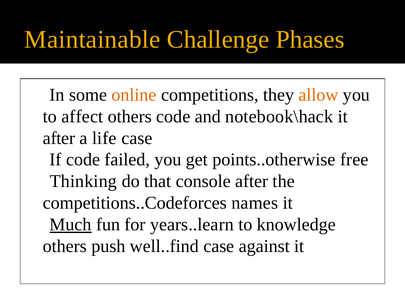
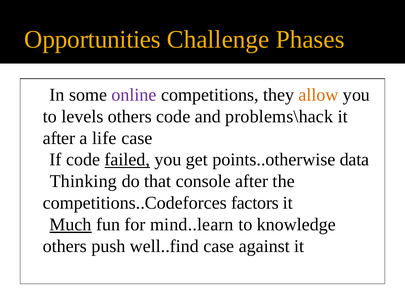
Maintainable: Maintainable -> Opportunities (93, 39)
online colour: orange -> purple (134, 95)
affect: affect -> levels (82, 116)
notebook\hack: notebook\hack -> problems\hack (279, 116)
failed underline: none -> present (127, 160)
free: free -> data (355, 160)
names: names -> factors (255, 203)
years..learn: years..learn -> mind..learn (192, 224)
